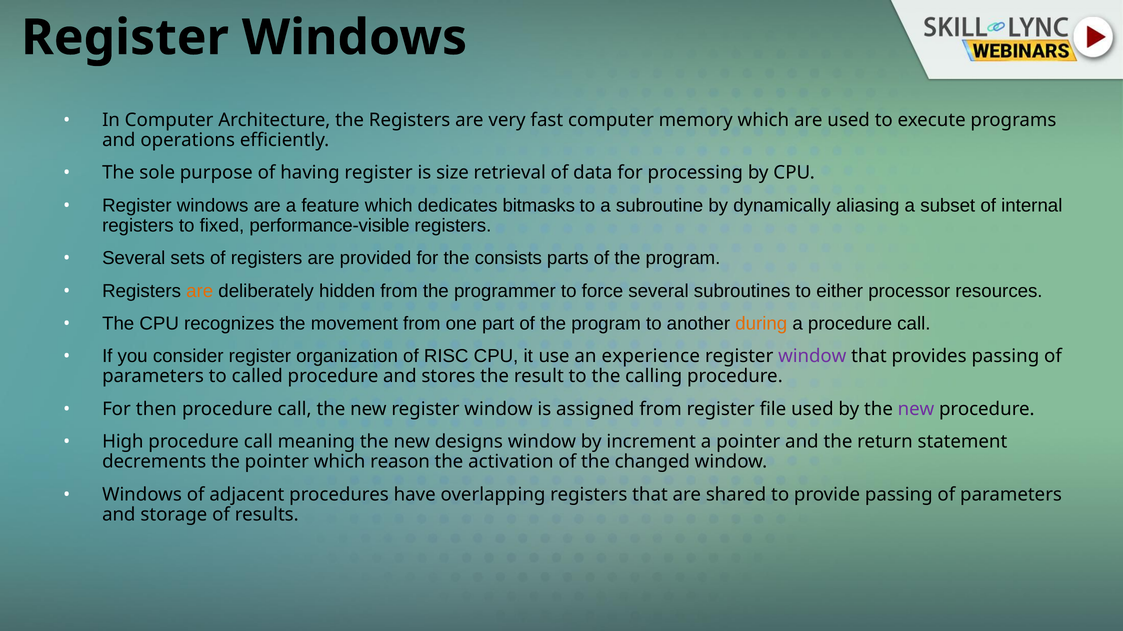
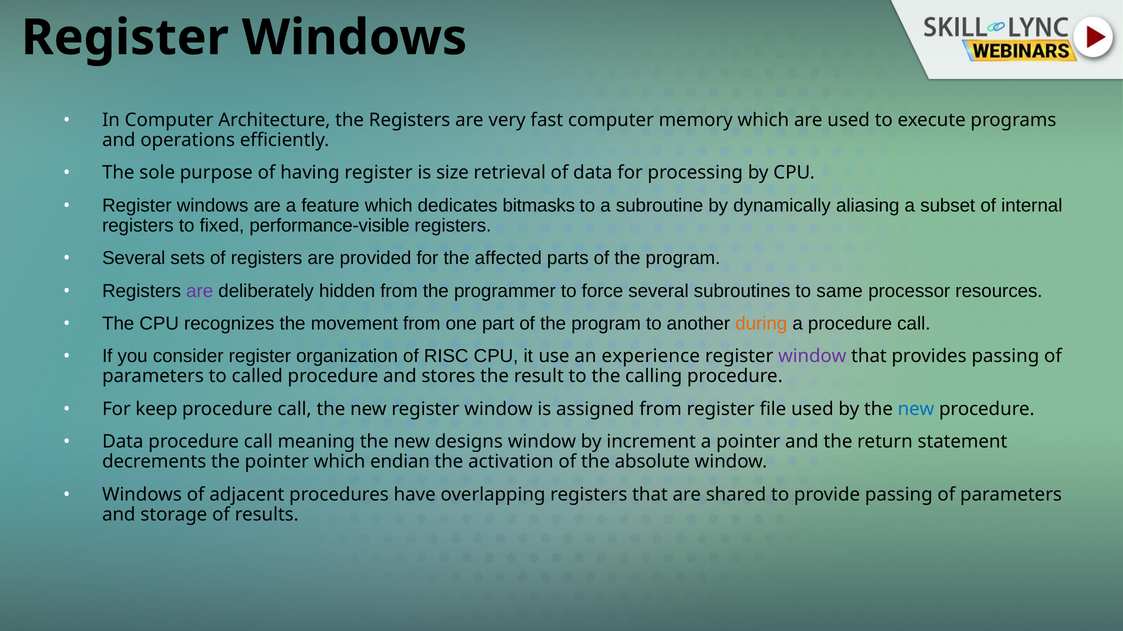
consists: consists -> affected (508, 259)
are colour: orange -> purple (200, 291)
either: either -> same (840, 291)
then: then -> keep (156, 409)
new colour: purple -> blue (916, 409)
High: High -> Data (123, 442)
reason: reason -> endian (400, 462)
changed: changed -> absolute (652, 462)
